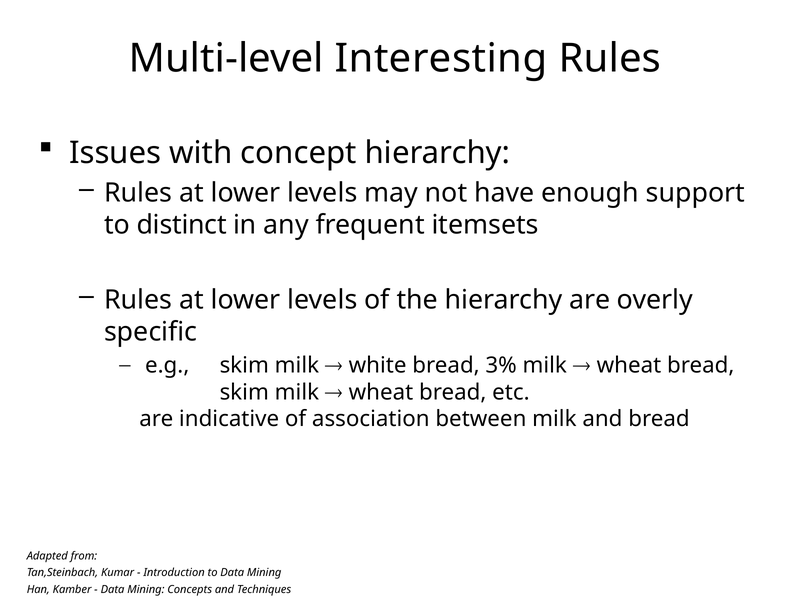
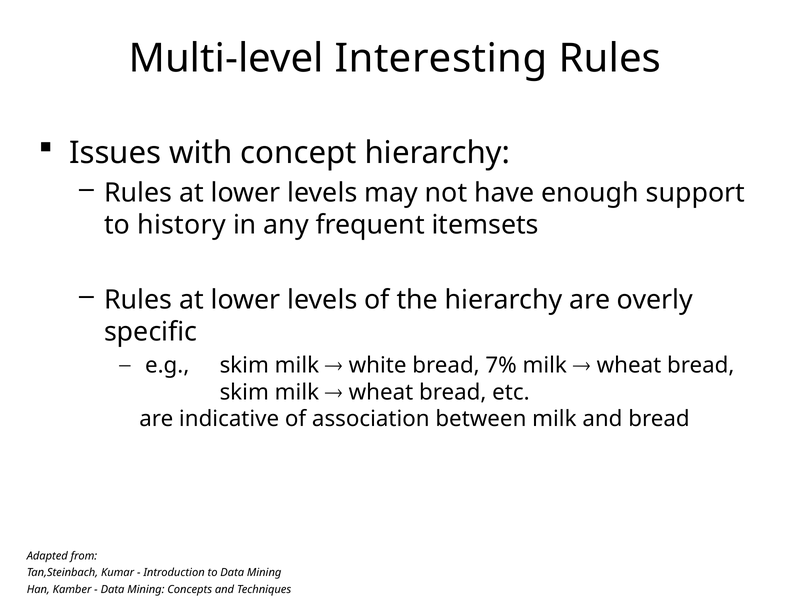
distinct: distinct -> history (181, 225)
3%: 3% -> 7% (501, 366)
